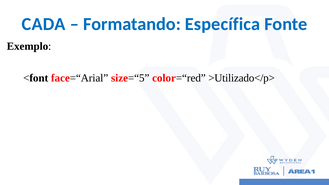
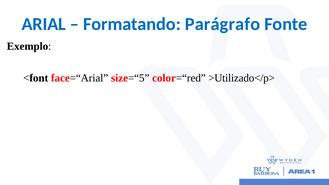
CADA: CADA -> ARIAL (44, 24)
Específica: Específica -> Parágrafo (222, 24)
